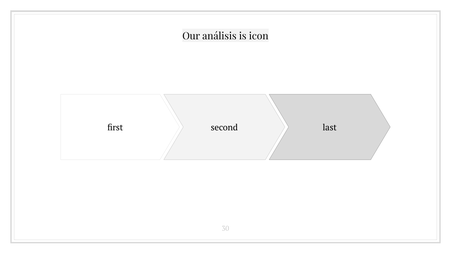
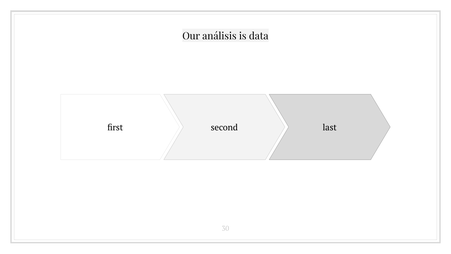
icon: icon -> data (259, 36)
